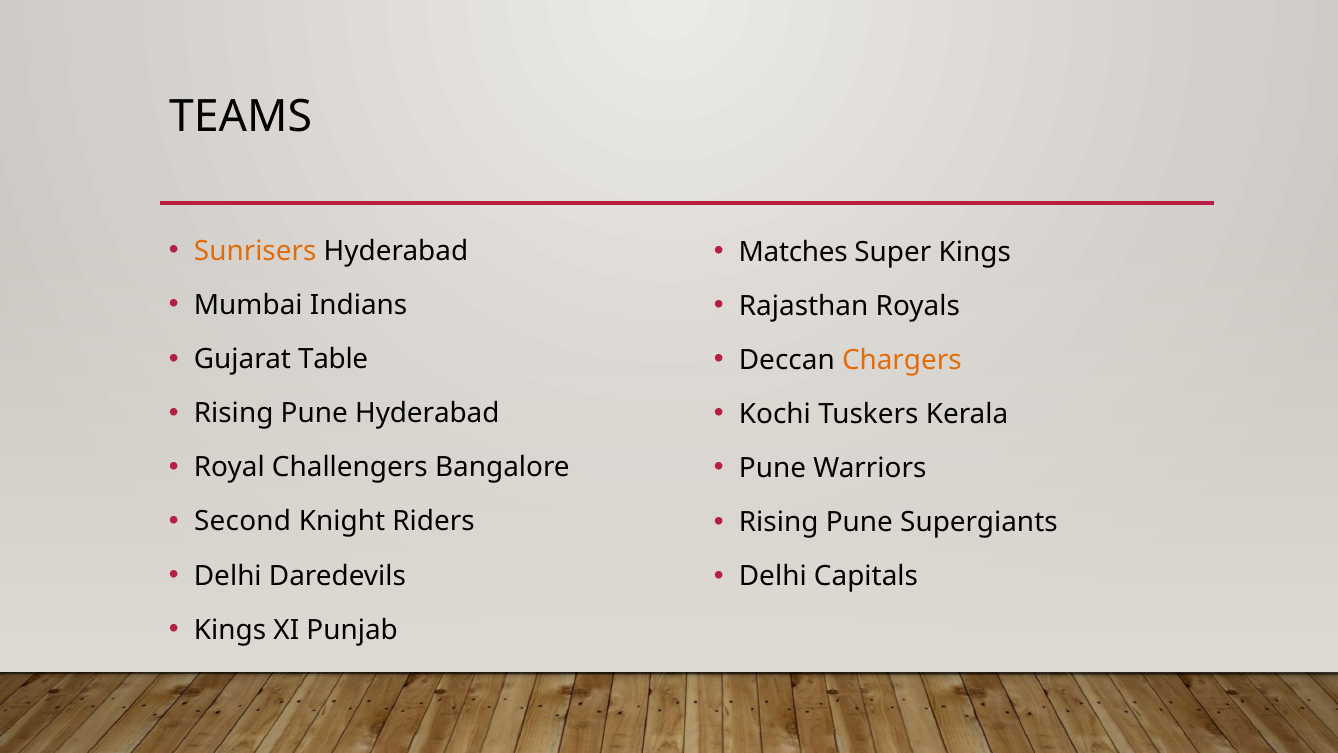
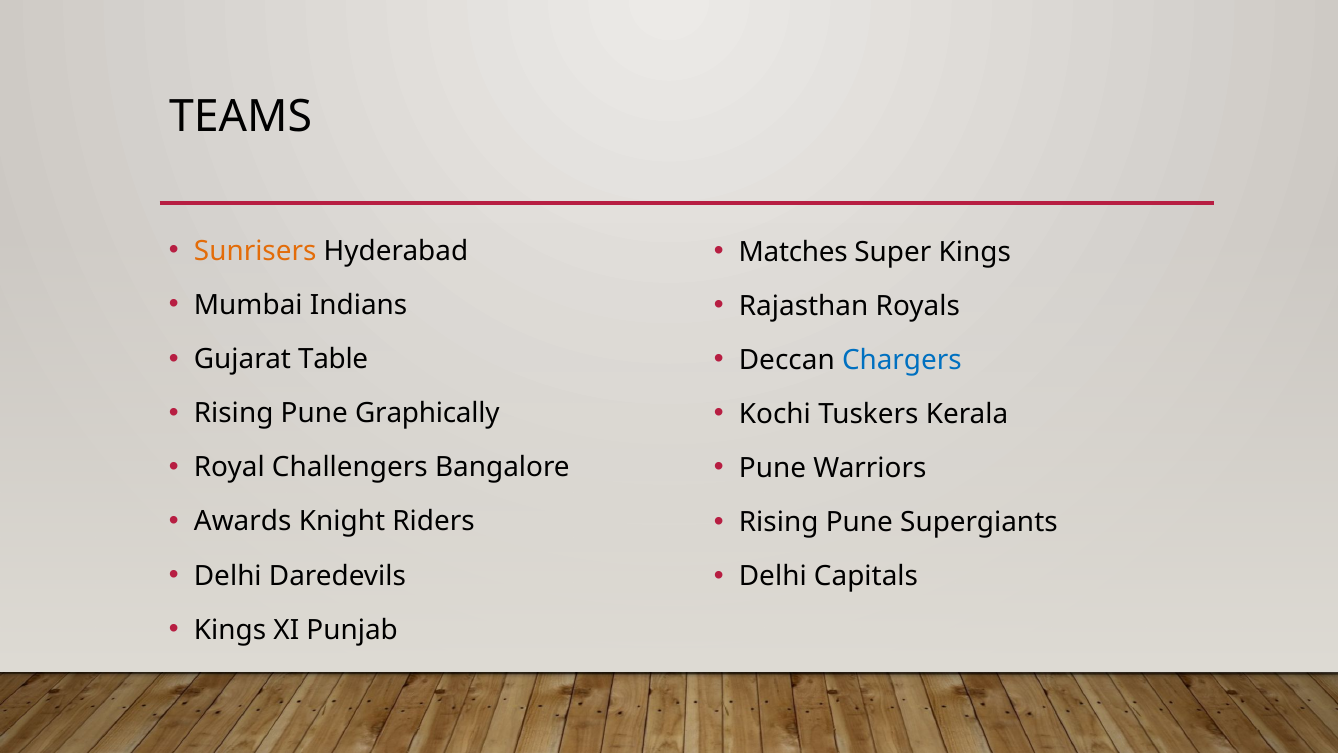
Chargers colour: orange -> blue (902, 360)
Pune Hyderabad: Hyderabad -> Graphically (427, 413)
Second: Second -> Awards (243, 521)
